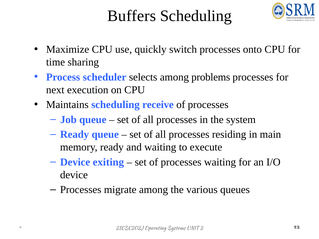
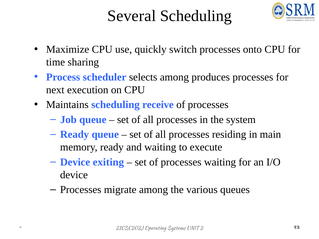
Buffers: Buffers -> Several (132, 16)
problems: problems -> produces (211, 77)
